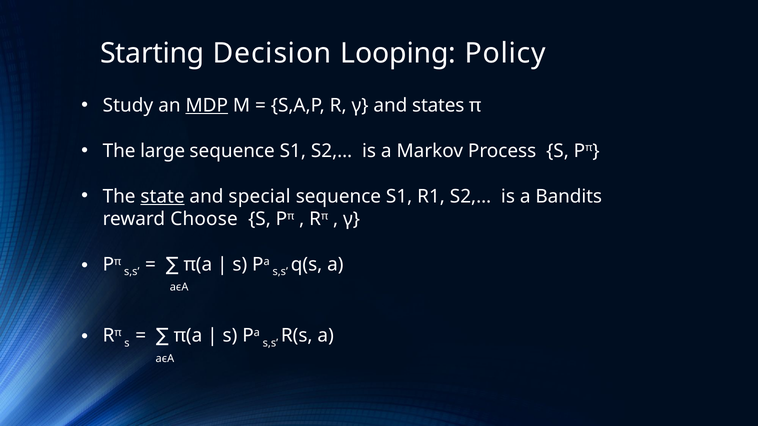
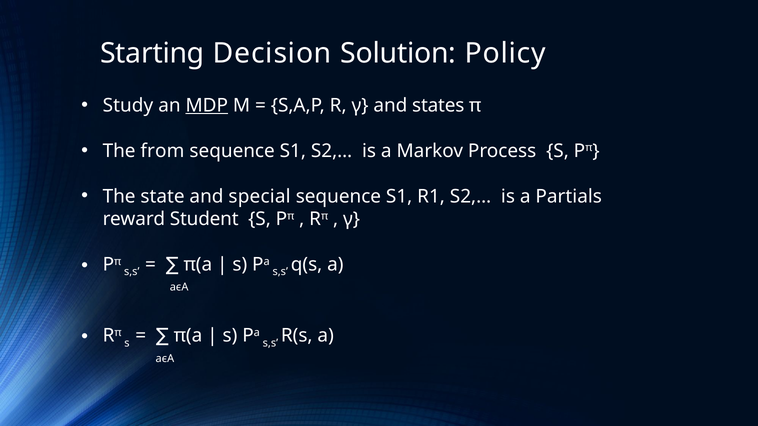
Looping: Looping -> Solution (398, 53)
large: large -> from (162, 151)
state underline: present -> none (163, 197)
Bandits: Bandits -> Partials (569, 197)
Choose: Choose -> Student (204, 219)
